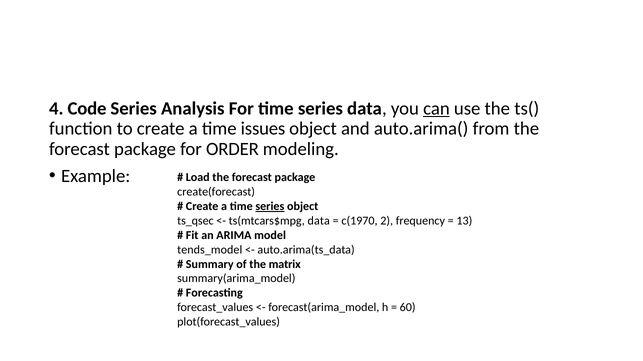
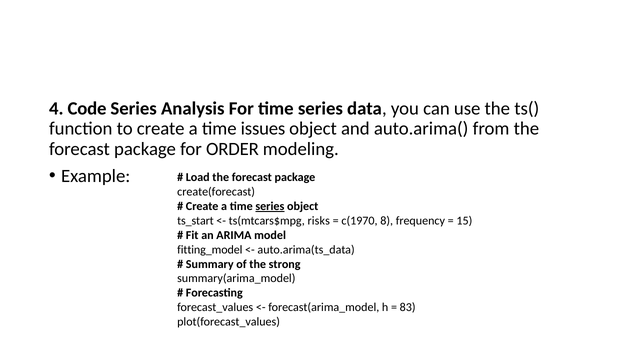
can underline: present -> none (436, 109)
ts_qsec: ts_qsec -> ts_start (195, 221)
ts(mtcars$mpg data: data -> risks (319, 221)
2: 2 -> 8 (387, 221)
13: 13 -> 15 (464, 221)
tends_model: tends_model -> fitting_model (210, 250)
matrix: matrix -> strong (285, 265)
60: 60 -> 83 (408, 308)
